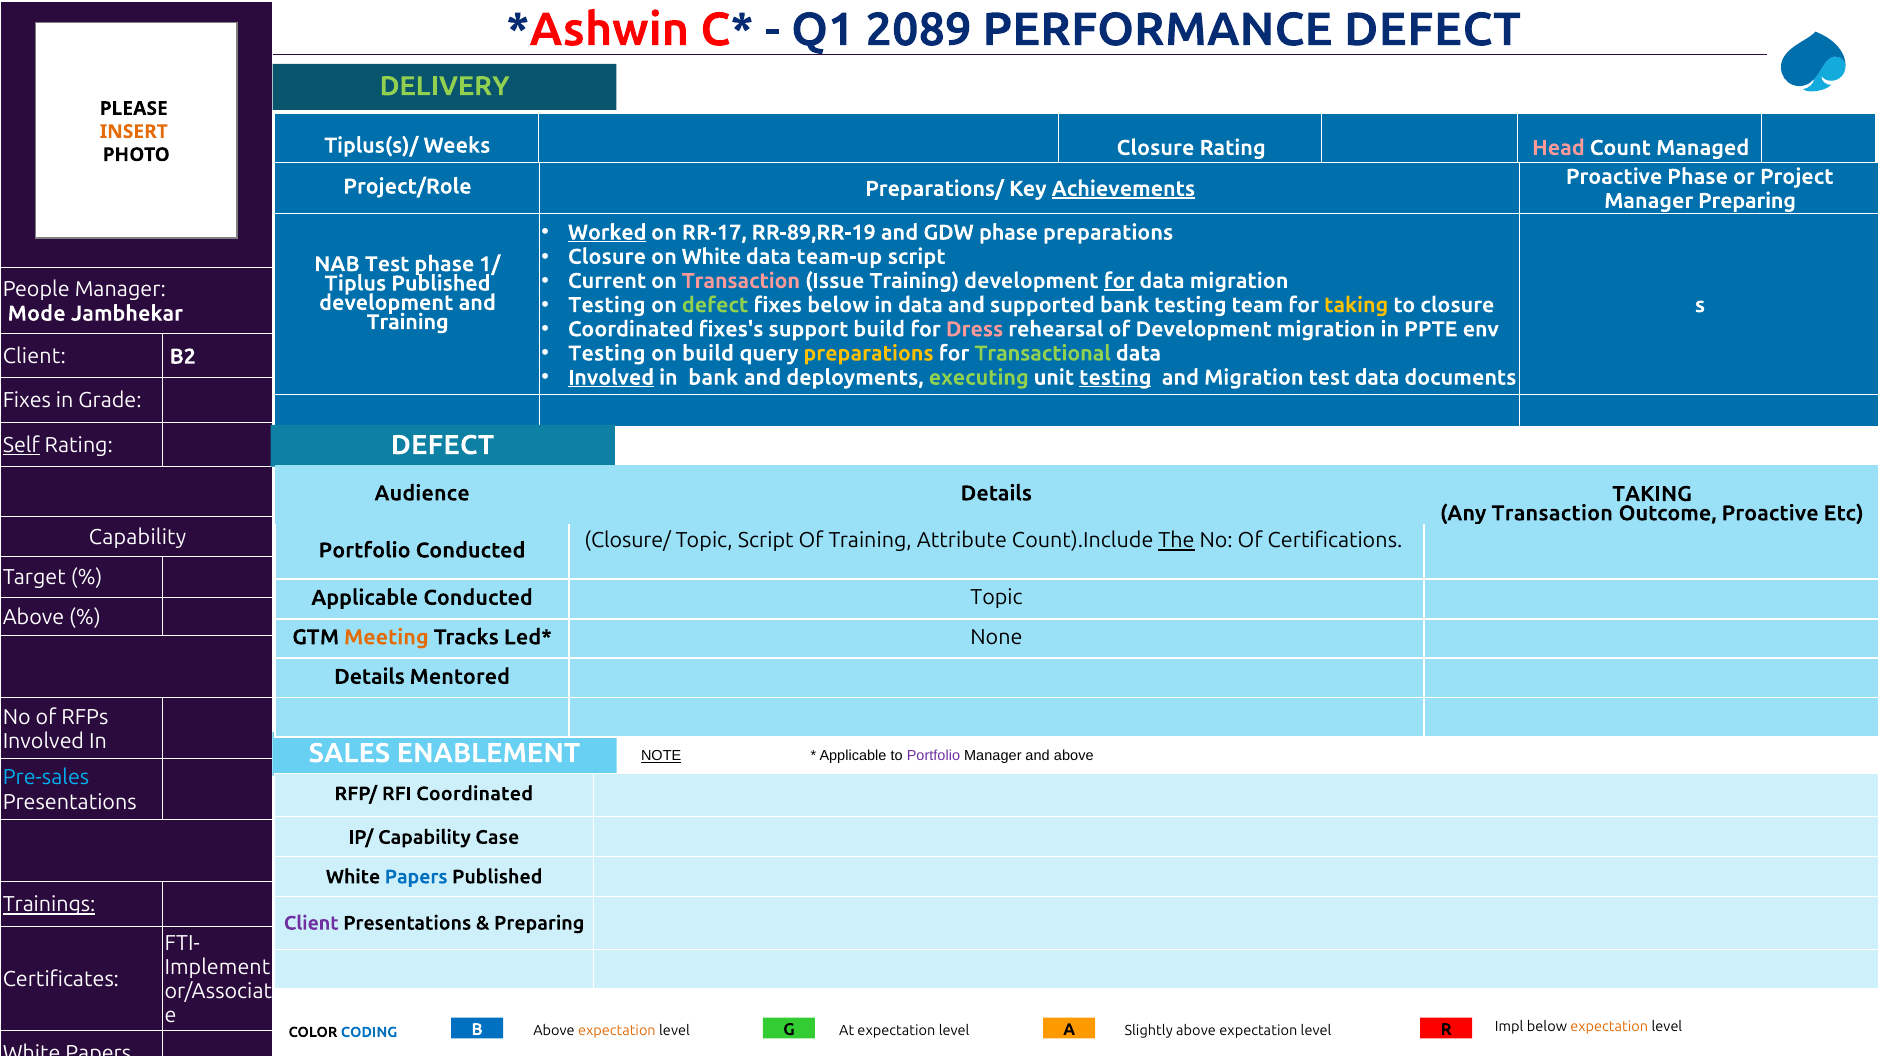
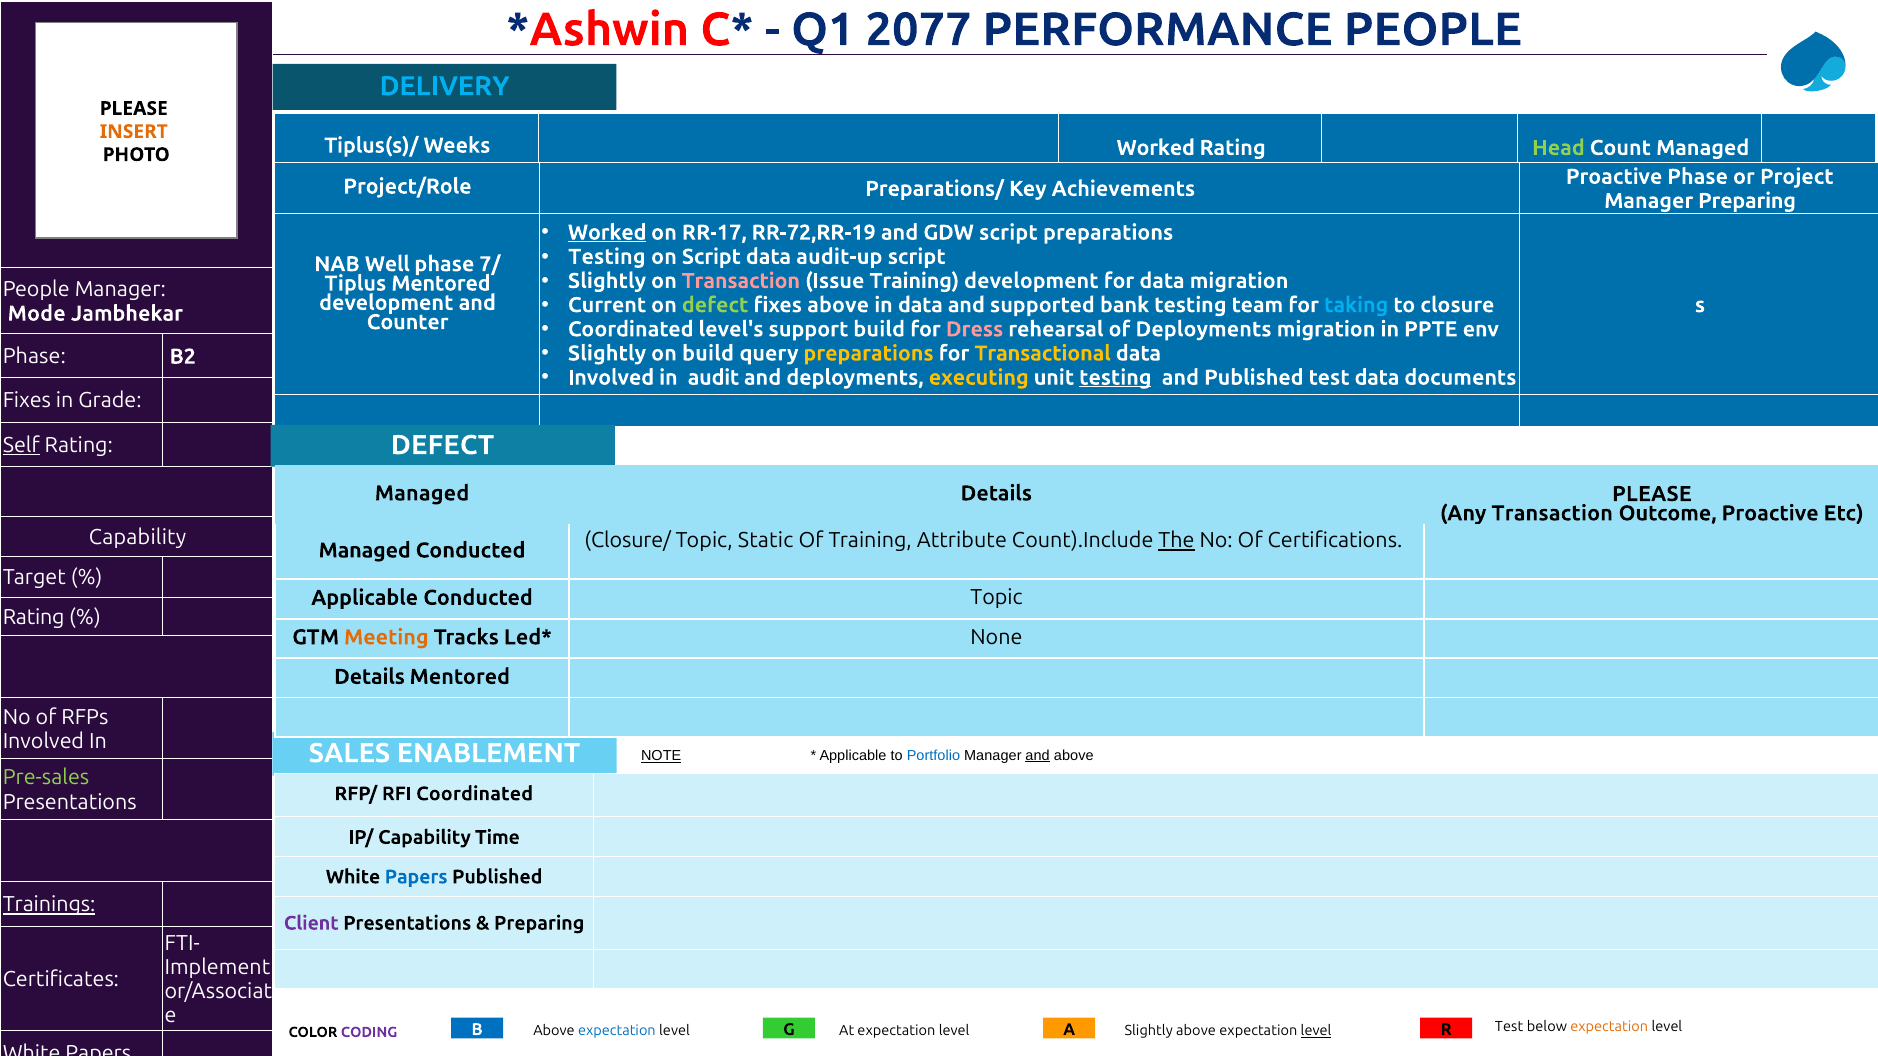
2089: 2089 -> 2077 (919, 30)
PERFORMANCE DEFECT: DEFECT -> PEOPLE (1433, 30)
DELIVERY colour: light green -> light blue (445, 86)
Weeks Closure: Closure -> Worked (1156, 148)
Head colour: pink -> light green (1558, 148)
Achievements underline: present -> none (1123, 189)
RR-89,RR-19: RR-89,RR-19 -> RR-72,RR-19 (814, 233)
GDW phase: phase -> script (1008, 233)
Closure: Closure -> Testing (607, 257)
on White: White -> Script (711, 257)
team-up: team-up -> audit-up (839, 257)
NAB Test: Test -> Well (387, 264)
1/: 1/ -> 7/ (490, 264)
Current: Current -> Slightly (607, 281)
for underline: present -> none (1119, 281)
Tiplus Published: Published -> Mentored (441, 284)
Testing: Testing -> Current (607, 305)
fixes below: below -> above (838, 305)
taking colour: yellow -> light blue (1356, 305)
Training: Training -> Counter (408, 322)
fixes's: fixes's -> level's (731, 329)
of Development: Development -> Deployments (1204, 329)
Testing: Testing -> Slightly (607, 354)
Transactional colour: light green -> yellow (1043, 354)
Client: Client -> Phase (34, 357)
Involved underline: present -> none (611, 378)
in bank: bank -> audit (713, 378)
executing colour: light green -> yellow (979, 378)
and Migration: Migration -> Published (1254, 378)
Audience: Audience -> Managed (422, 493)
Details TAKING: TAKING -> PLEASE (1652, 494)
Portfolio: Portfolio -> Managed (365, 551)
Topic Script: Script -> Static (766, 541)
Above: Above -> Rating (34, 617)
Portfolio colour: purple -> blue (933, 756)
and underline: none -> present (1038, 756)
Pre-sales colour: light blue -> light green (46, 778)
Case: Case -> Time (497, 838)
expectation colour: orange -> blue (617, 1031)
level underline: none -> present (1316, 1031)
level Impl: Impl -> Test (1509, 1027)
CODING colour: blue -> purple (369, 1033)
